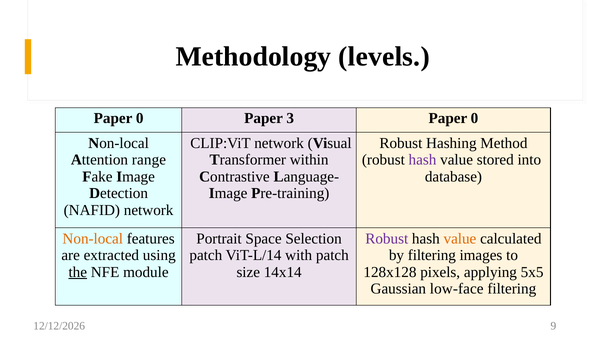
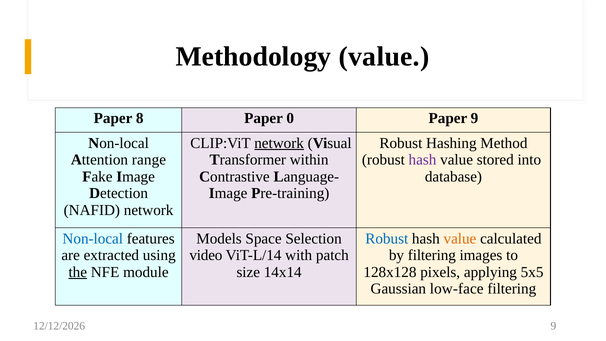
Methodology levels: levels -> value (384, 57)
0: 0 -> 8 (140, 118)
3: 3 -> 0 (290, 118)
0: 0 -> 9 (475, 118)
network underline: none -> present (279, 143)
Non-local colour: orange -> blue (93, 239)
Portrait: Portrait -> Models (219, 239)
Robust colour: purple -> blue (387, 239)
patch: patch -> video (206, 255)
